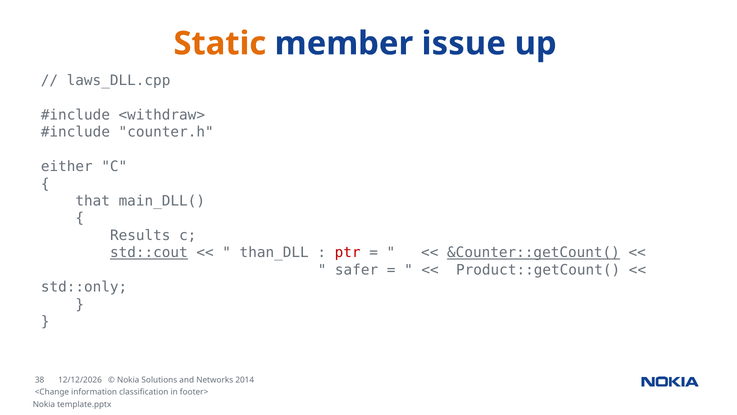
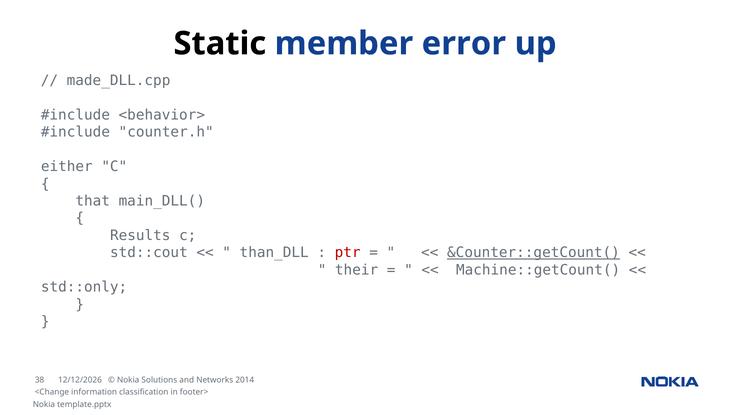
Static colour: orange -> black (220, 44)
issue: issue -> error (464, 44)
laws_DLL.cpp: laws_DLL.cpp -> made_DLL.cpp (119, 80)
<withdraw>: <withdraw> -> <behavior> (162, 115)
std::cout underline: present -> none (149, 252)
safer: safer -> their (357, 270)
Product::getCount(: Product::getCount( -> Machine::getCount( (538, 270)
